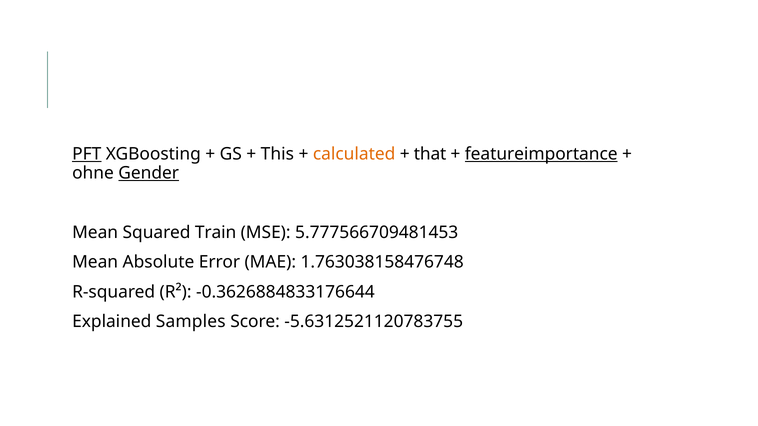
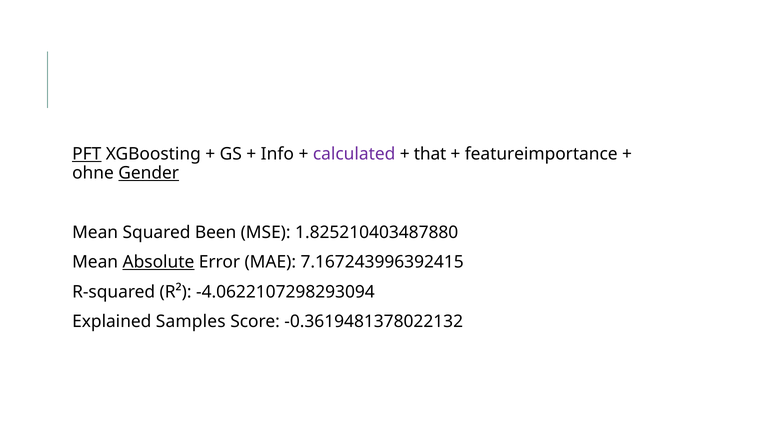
This: This -> Info (277, 154)
calculated colour: orange -> purple (354, 154)
featureimportance underline: present -> none (541, 154)
Train: Train -> Been (216, 233)
5.777566709481453: 5.777566709481453 -> 1.825210403487880 (377, 233)
Absolute underline: none -> present (158, 262)
1.763038158476748: 1.763038158476748 -> 7.167243996392415 (382, 262)
-0.3626884833176644: -0.3626884833176644 -> -4.0622107298293094 (285, 292)
-5.6312521120783755: -5.6312521120783755 -> -0.3619481378022132 (374, 322)
